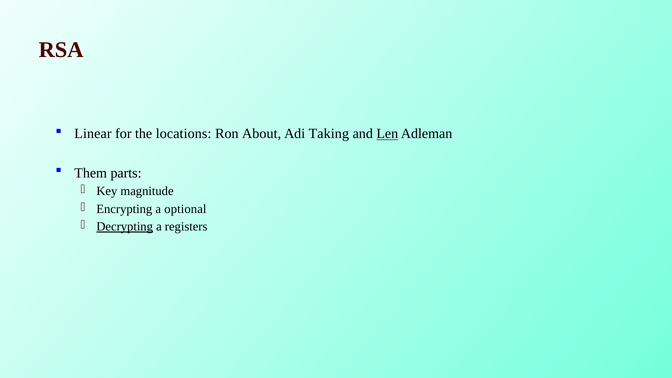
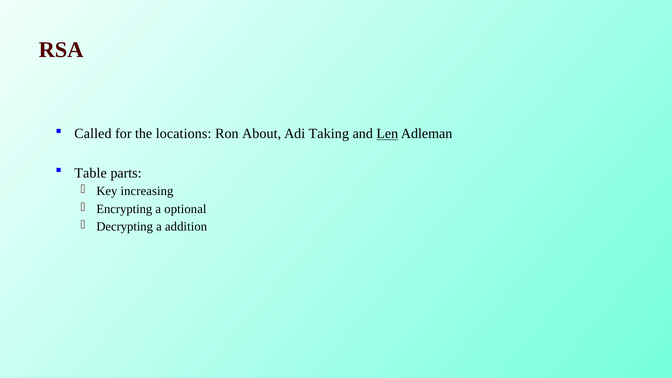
Linear: Linear -> Called (93, 134)
Them: Them -> Table (91, 173)
magnitude: magnitude -> increasing (147, 191)
Decrypting underline: present -> none (125, 227)
registers: registers -> addition (186, 227)
